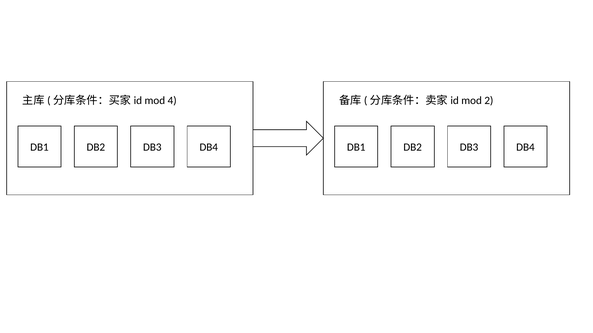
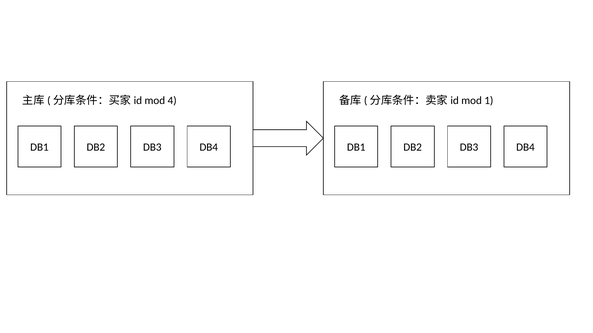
2: 2 -> 1 (489, 101)
